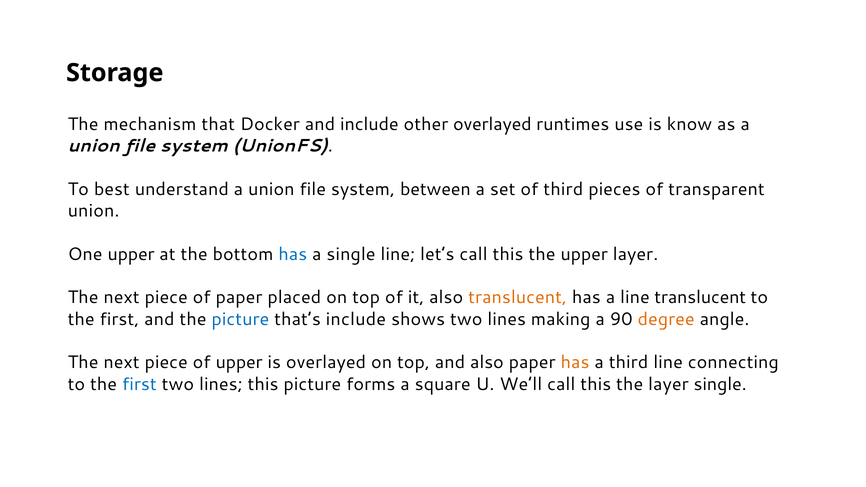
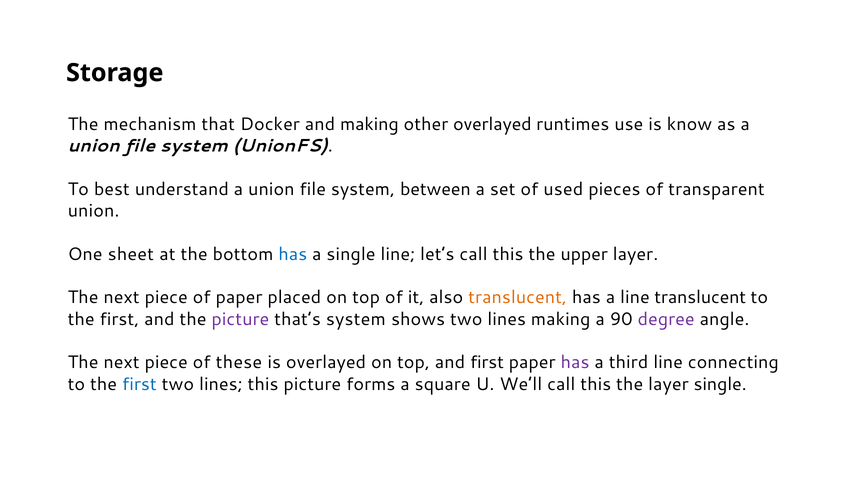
and include: include -> making (369, 124)
of third: third -> used (563, 189)
One upper: upper -> sheet (131, 254)
picture colour: blue -> purple (240, 319)
that’s include: include -> system (356, 319)
degree colour: orange -> purple (666, 319)
of upper: upper -> these (239, 363)
and also: also -> first (487, 363)
has colour: orange -> purple (575, 363)
